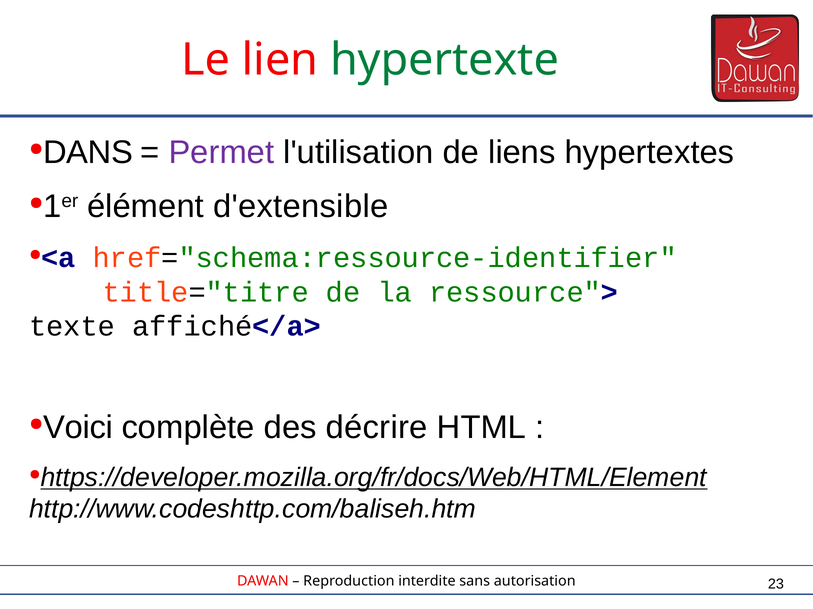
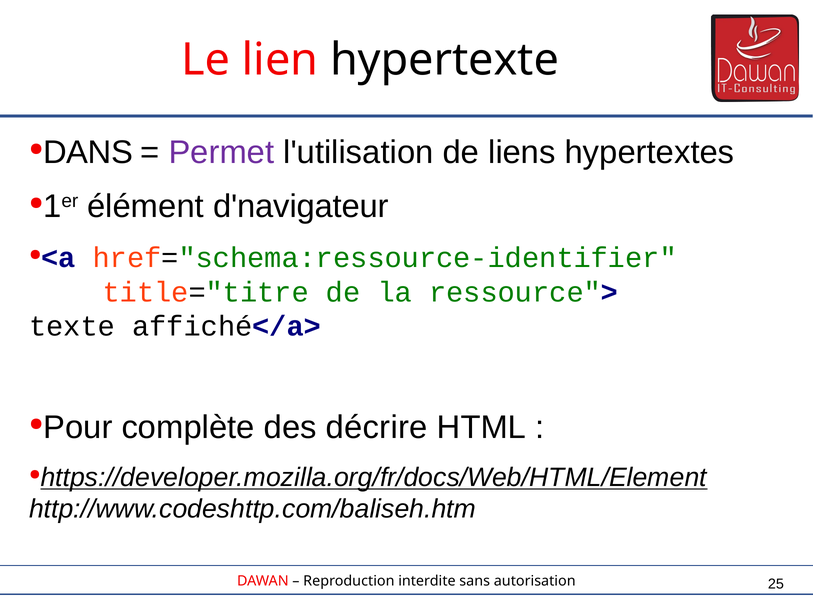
hypertexte colour: green -> black (445, 60)
d'extensible: d'extensible -> d'navigateur (301, 207)
Voici: Voici -> Pour (78, 428)
23: 23 -> 25 (776, 584)
